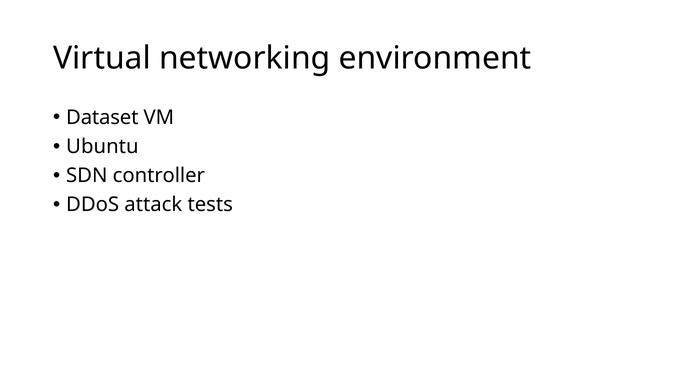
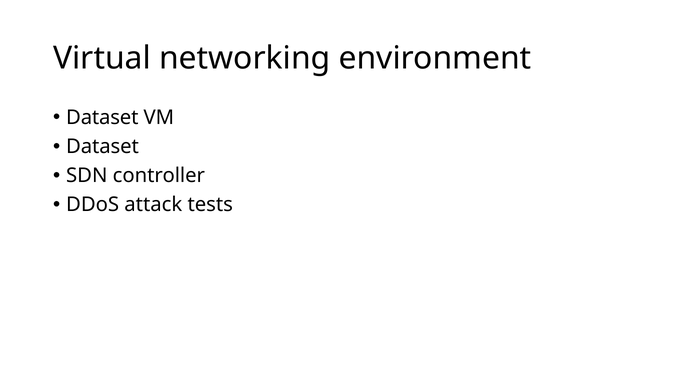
Ubuntu: Ubuntu -> Dataset (102, 147)
